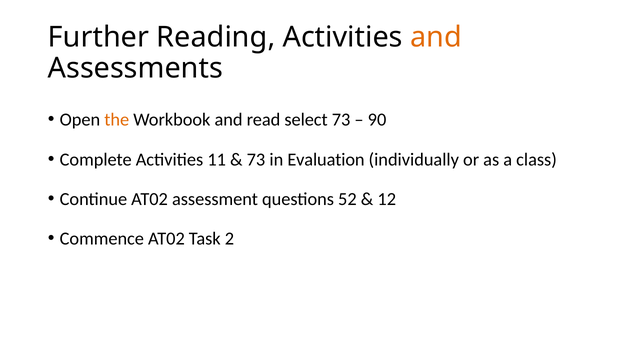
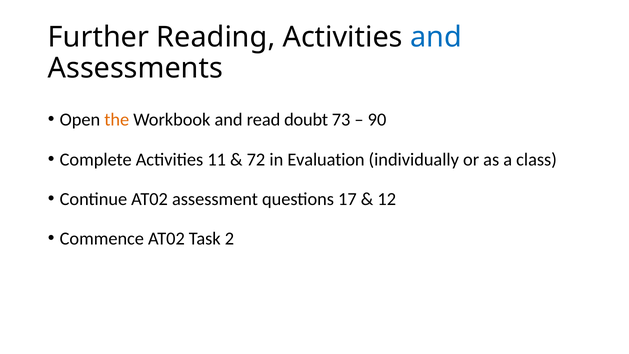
and colour: orange -> blue (436, 37)
select: select -> doubt (306, 120)
73: 73 -> 72 (256, 159)
52: 52 -> 17 (347, 199)
